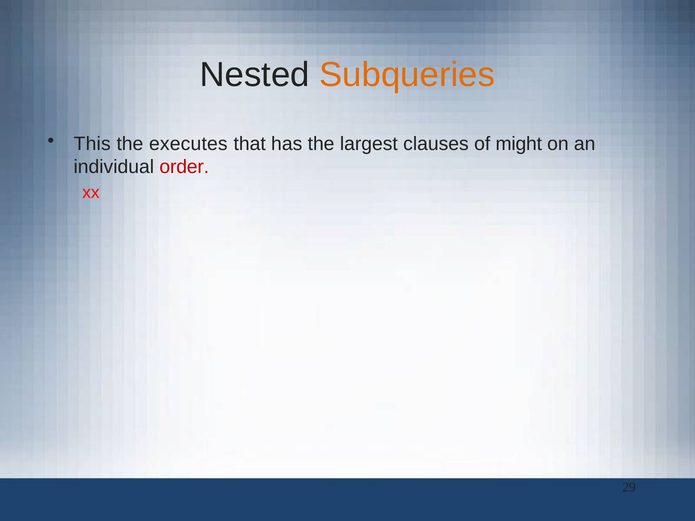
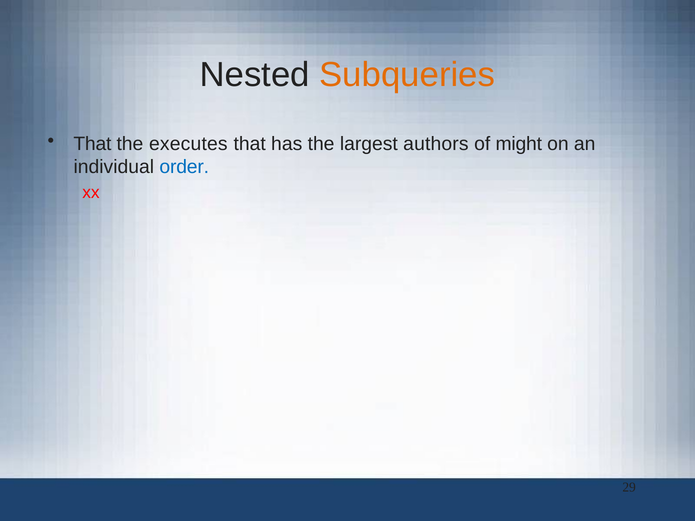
This: This -> That (92, 144)
clauses: clauses -> authors (436, 144)
order colour: red -> blue (184, 167)
